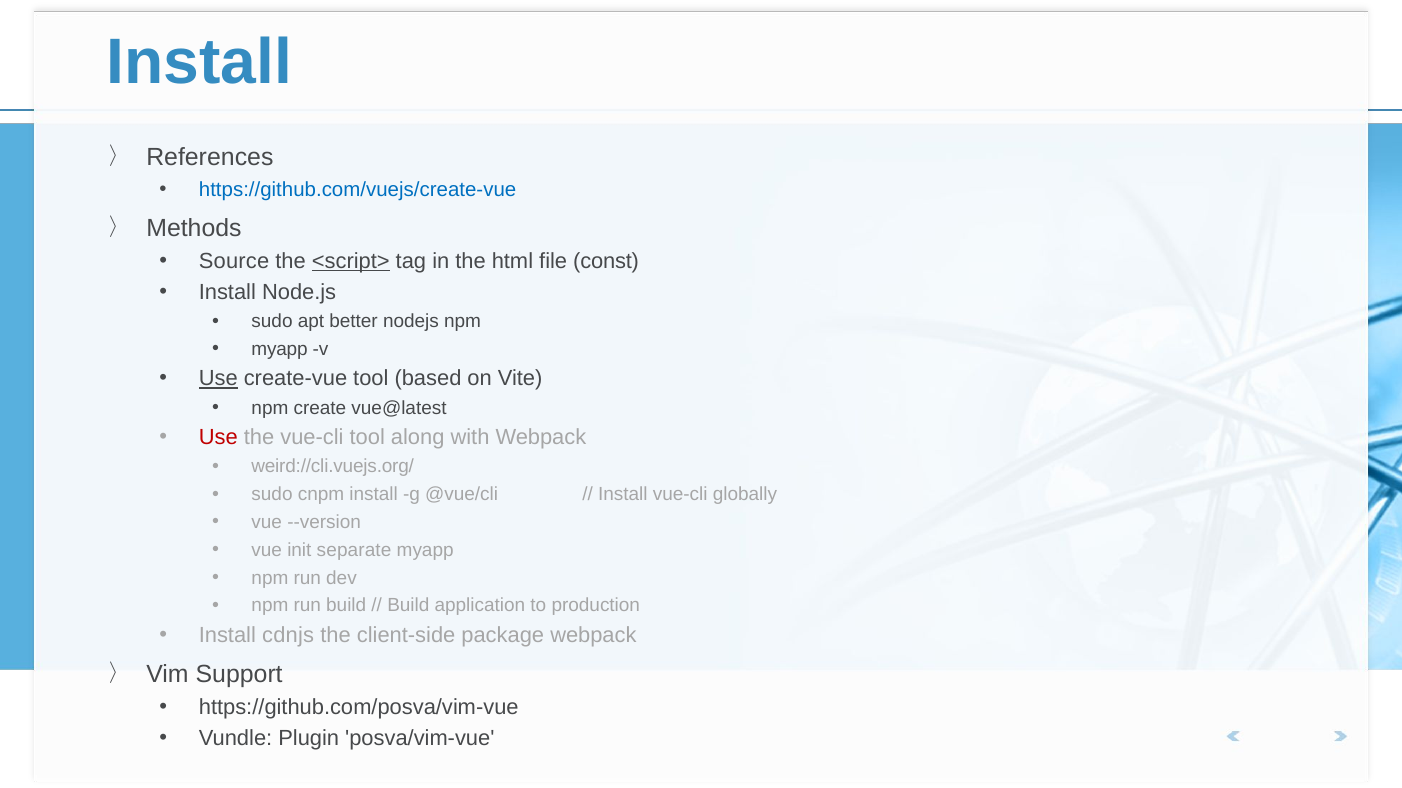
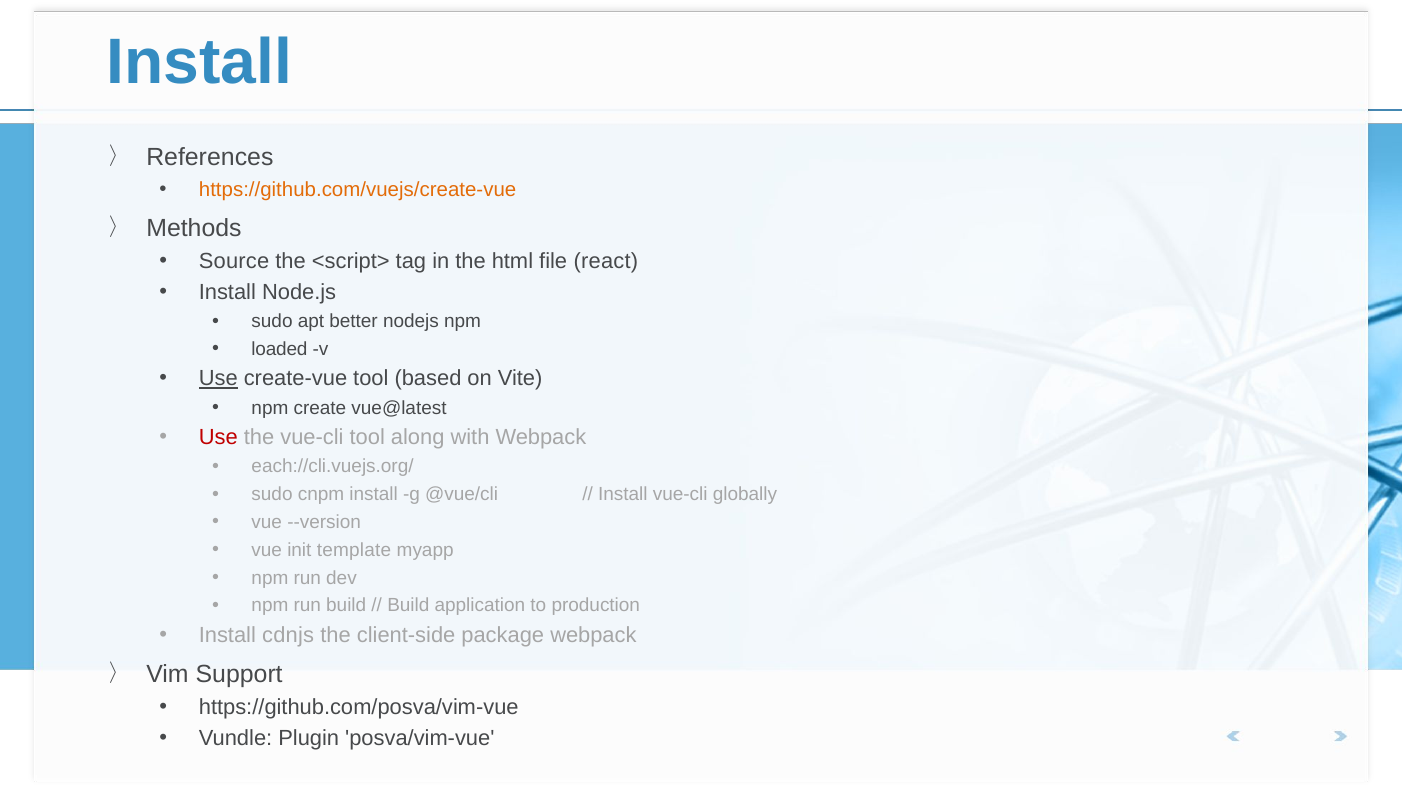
https://github.com/vuejs/create-vue colour: blue -> orange (358, 190)
<script> underline: present -> none (351, 261)
const: const -> react (606, 261)
myapp: myapp -> loaded (279, 349)
weird://cli.vuejs.org/: weird://cli.vuejs.org/ -> each://cli.vuejs.org/ (333, 467)
separate: separate -> template (354, 550)
